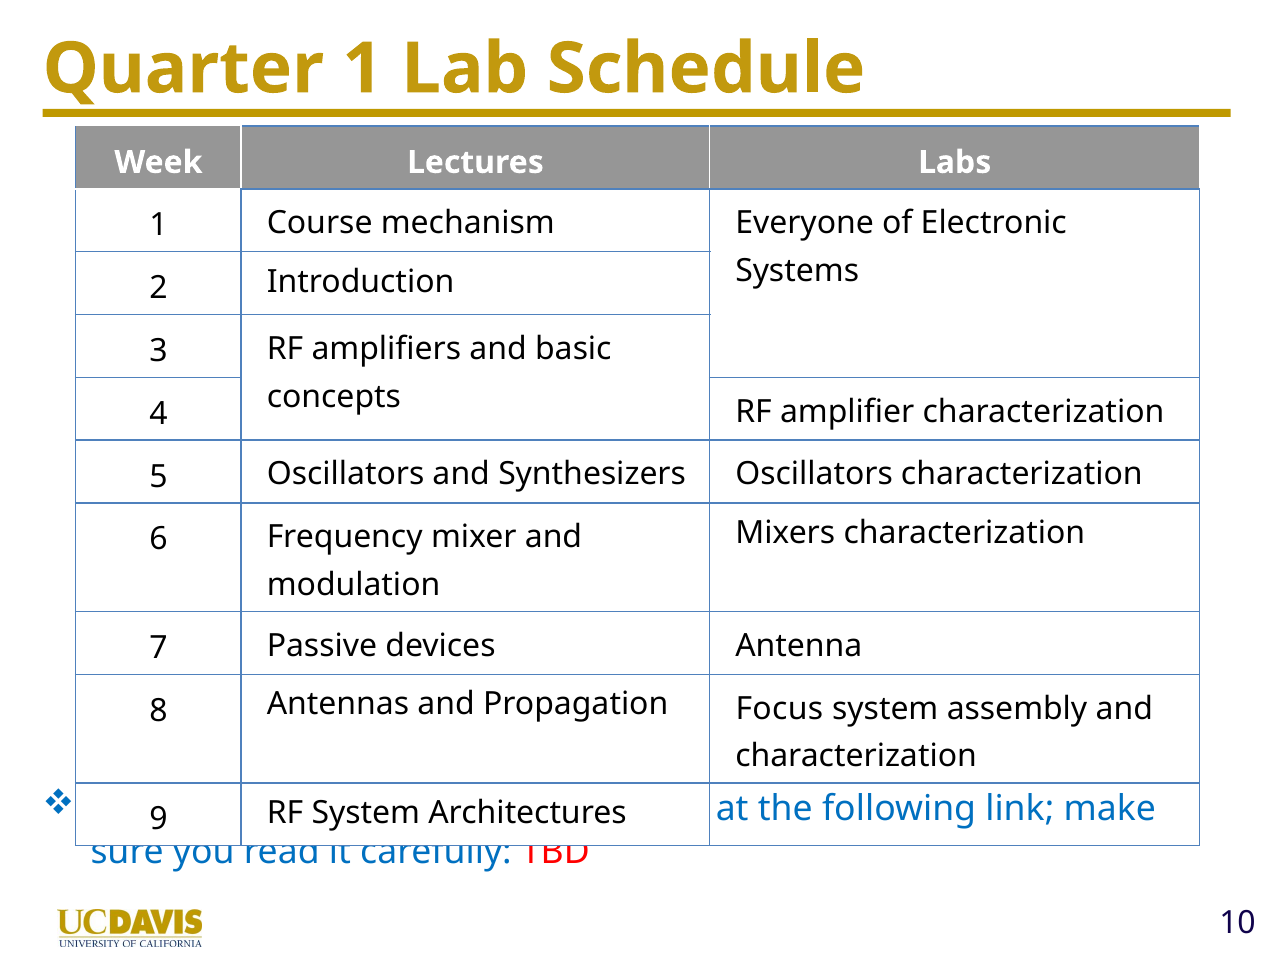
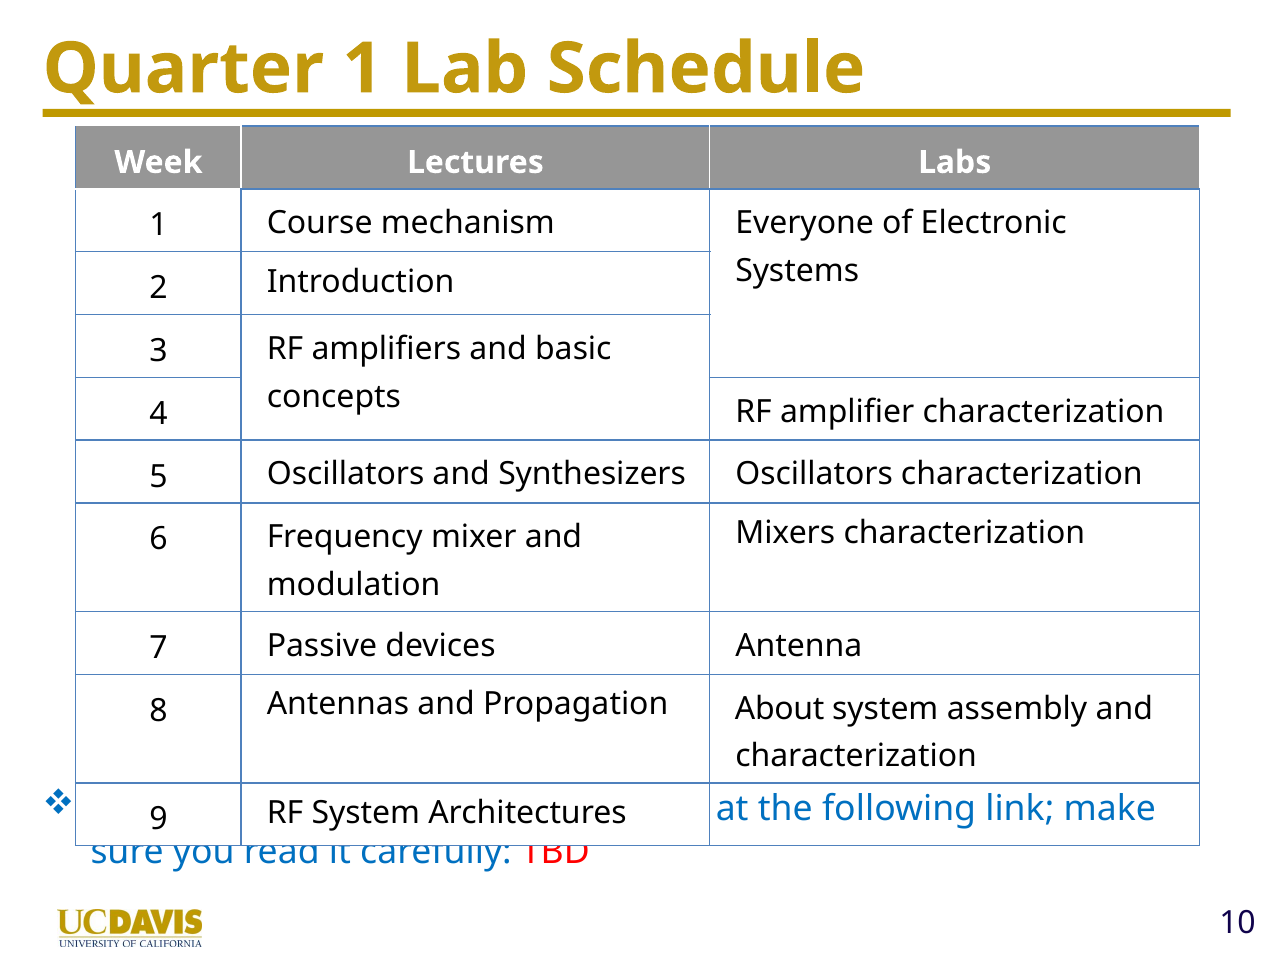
Focus: Focus -> About (780, 709)
